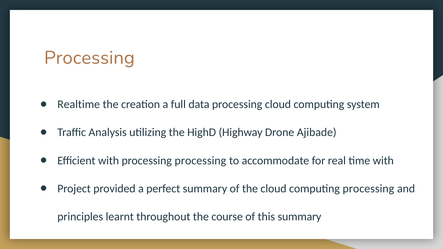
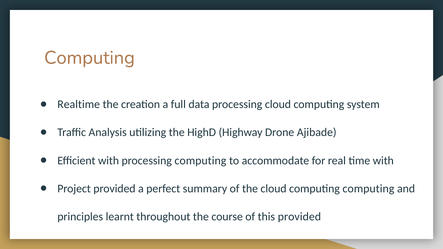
Processing: Processing -> Computing (89, 58)
processing processing: processing -> computing (200, 161)
computing processing: processing -> computing (368, 189)
this summary: summary -> provided (299, 217)
